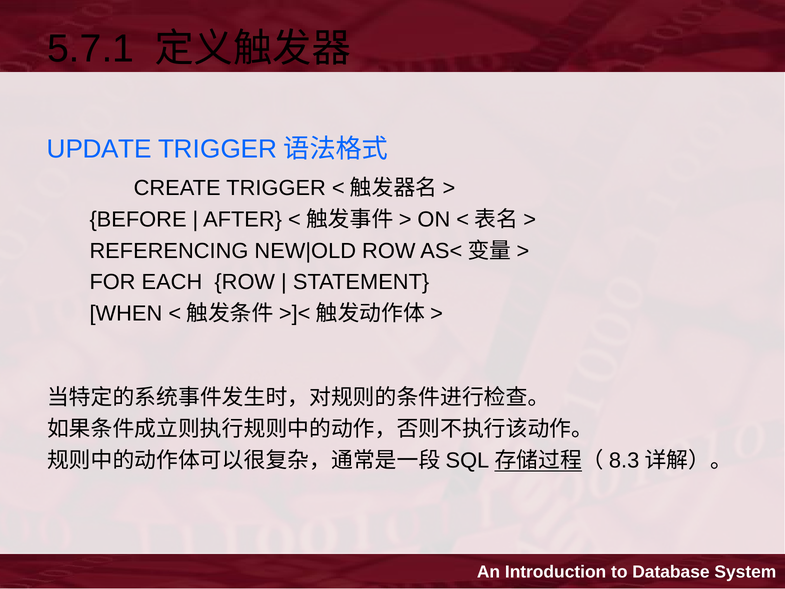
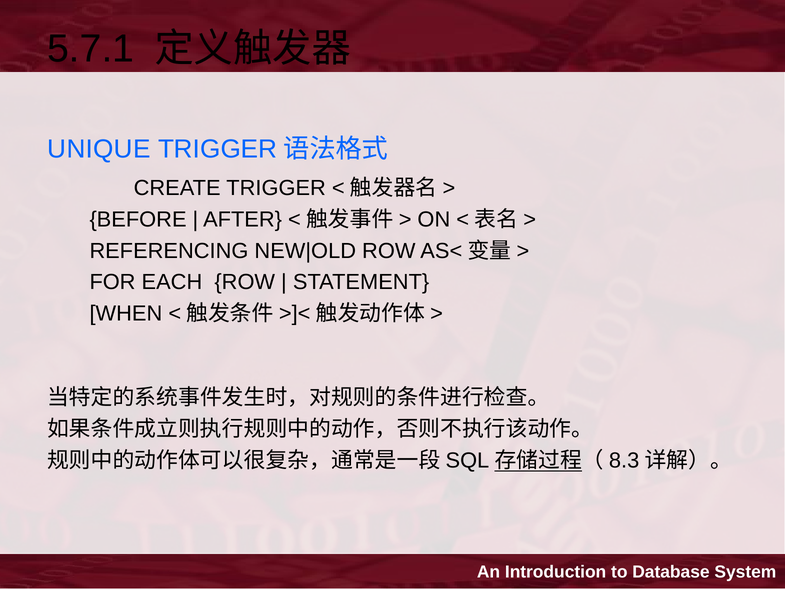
UPDATE: UPDATE -> UNIQUE (99, 149)
